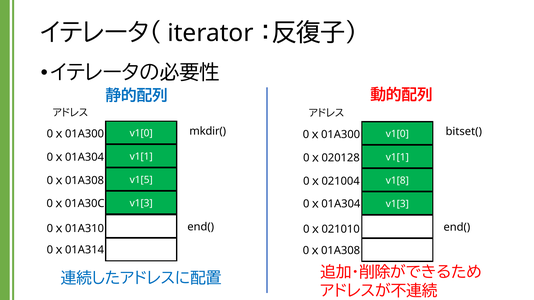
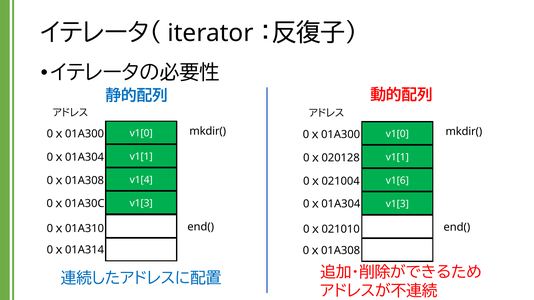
v1[0 bitset(: bitset( -> mkdir( (464, 132)
v1[5: v1[5 -> v1[4 (141, 180)
v1[8: v1[8 -> v1[6 (397, 181)
